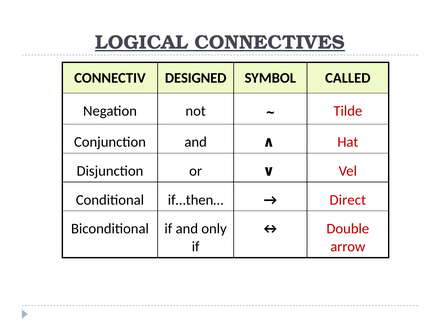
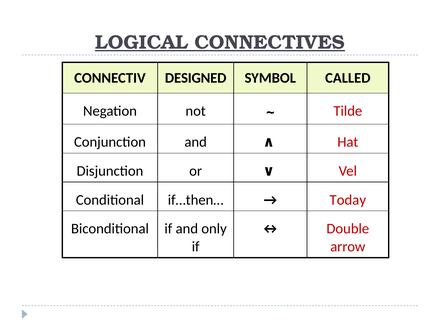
Direct: Direct -> Today (348, 200)
